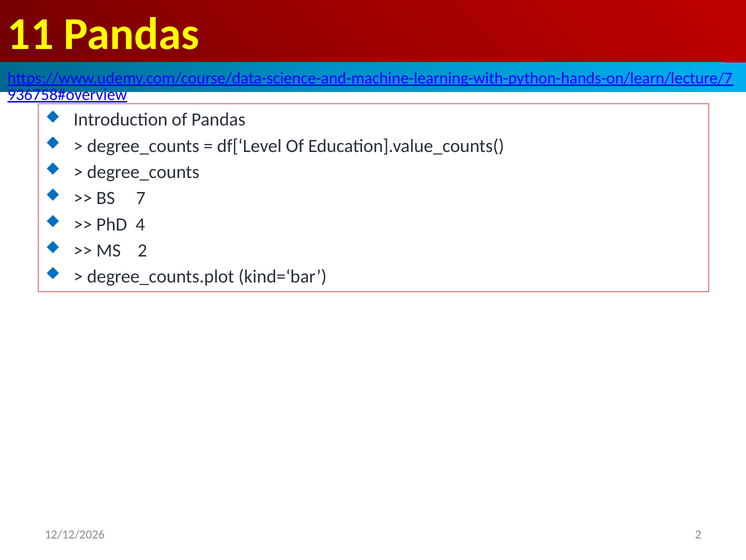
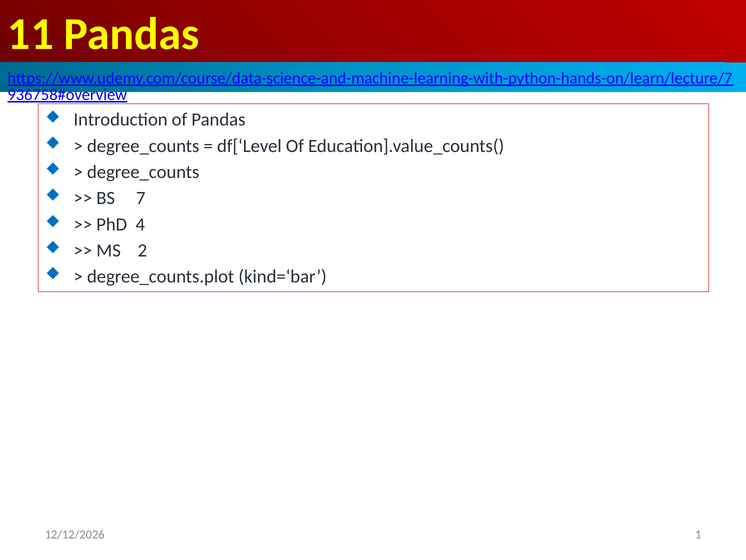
2: 2 -> 1 (698, 534)
